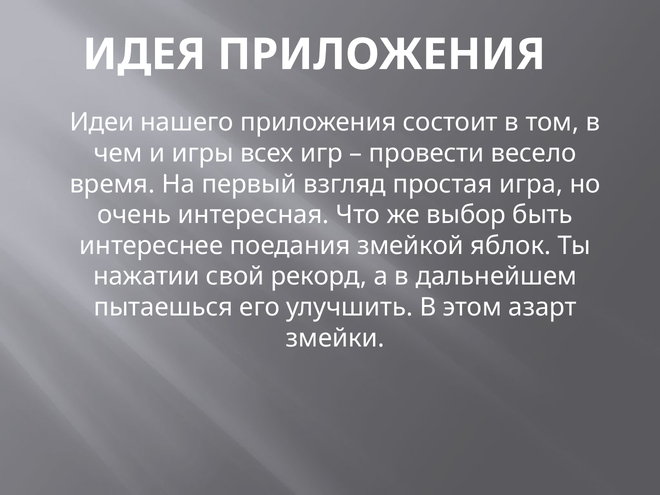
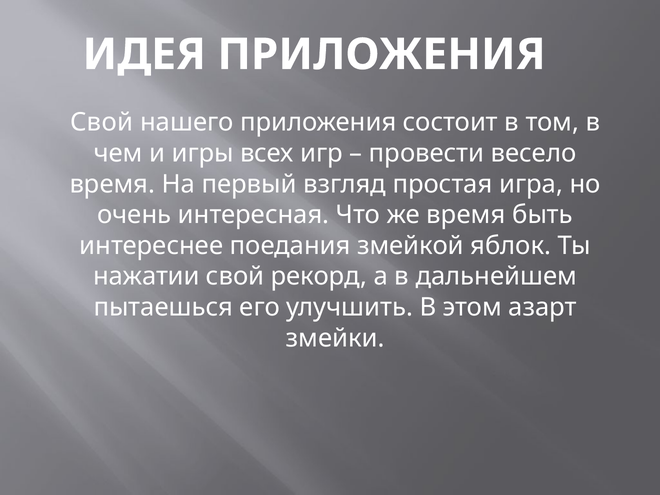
Идеи: Идеи -> Свой (102, 122)
же выбор: выбор -> время (466, 215)
